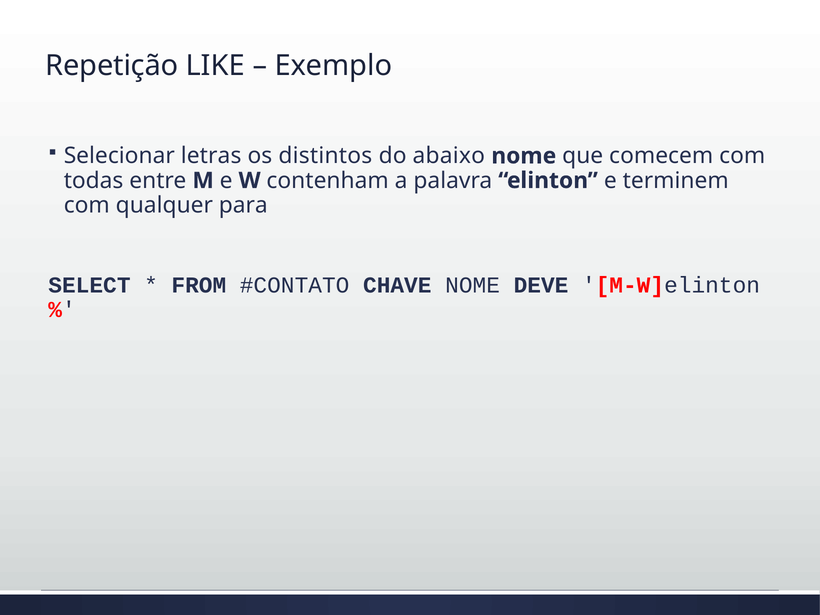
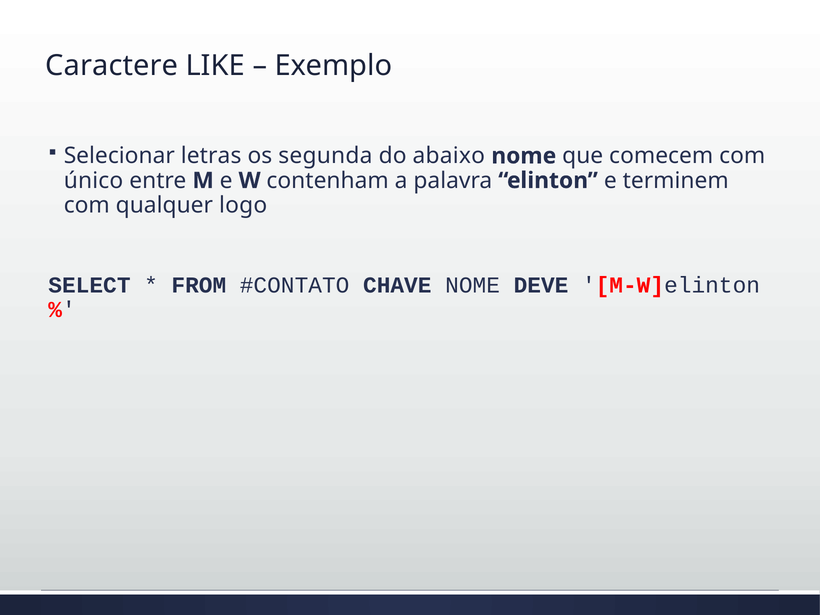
Repetição: Repetição -> Caractere (112, 66)
distintos: distintos -> segunda (325, 156)
todas: todas -> único (93, 181)
para: para -> logo (243, 205)
